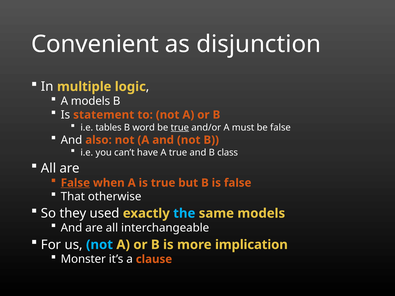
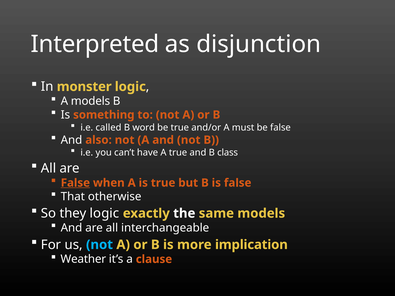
Convenient: Convenient -> Interpreted (95, 44)
multiple: multiple -> monster (84, 87)
statement: statement -> something (104, 115)
tables: tables -> called (108, 128)
true underline: present -> none (180, 128)
they used: used -> logic (105, 213)
the colour: light blue -> white (184, 213)
Monster: Monster -> Weather (83, 259)
